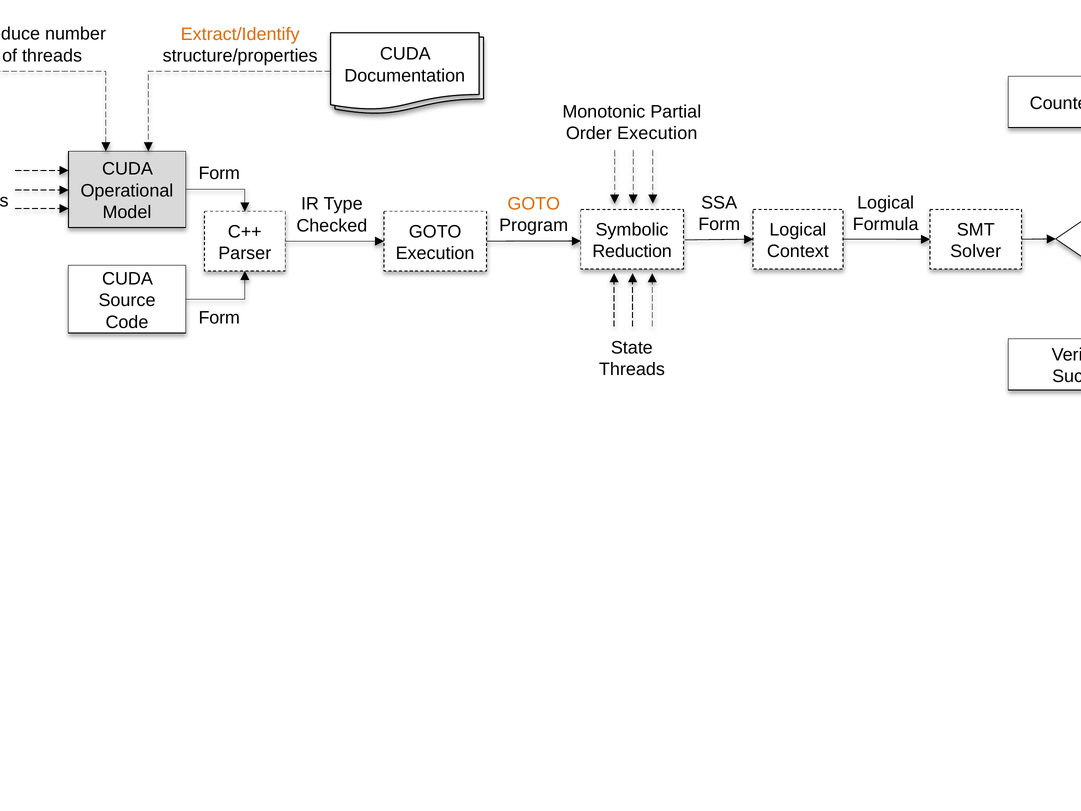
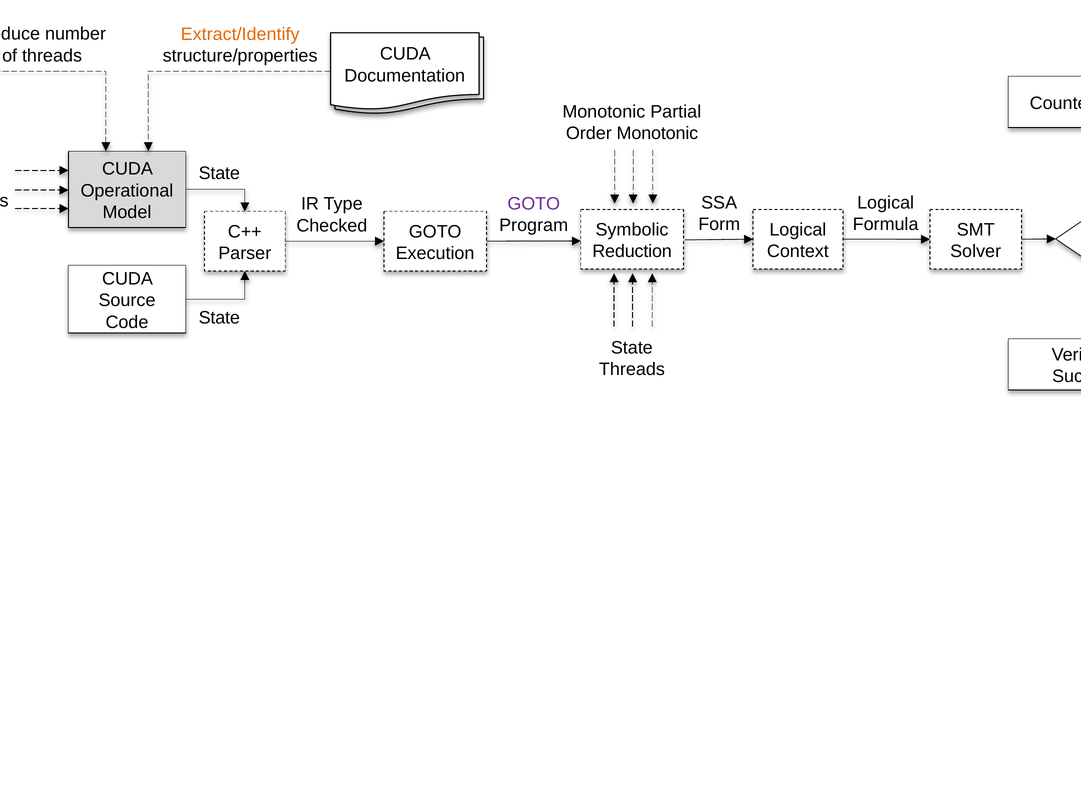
Order Execution: Execution -> Monotonic (657, 133)
Form: Form -> State (219, 173)
GOTO colour: orange -> purple (534, 204)
Code Form: Form -> State (219, 318)
